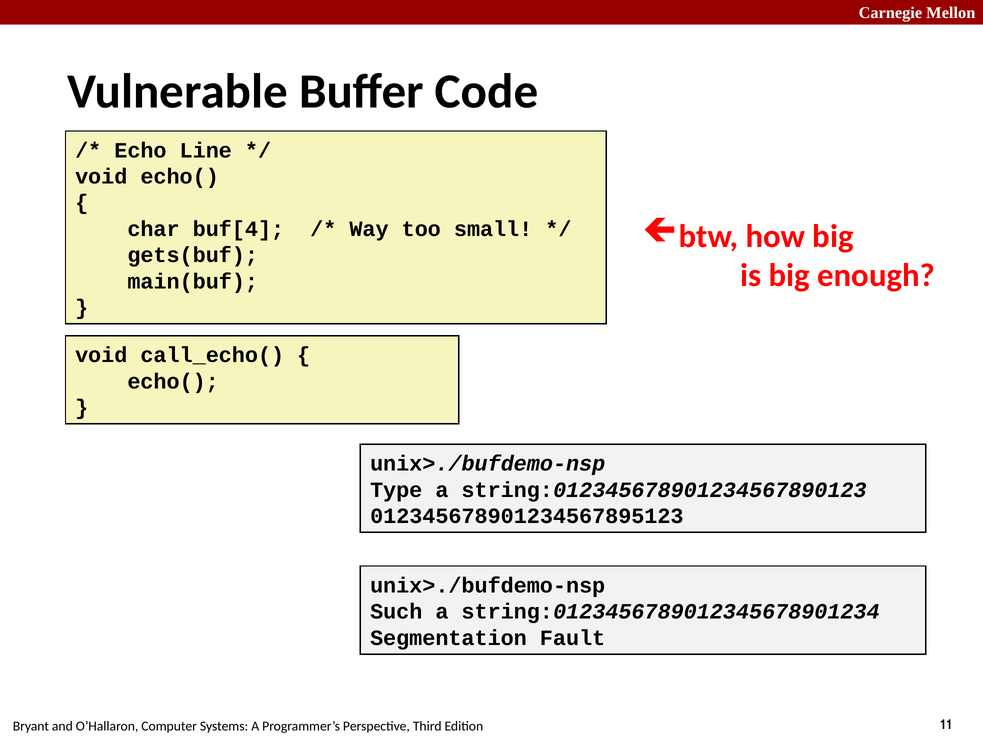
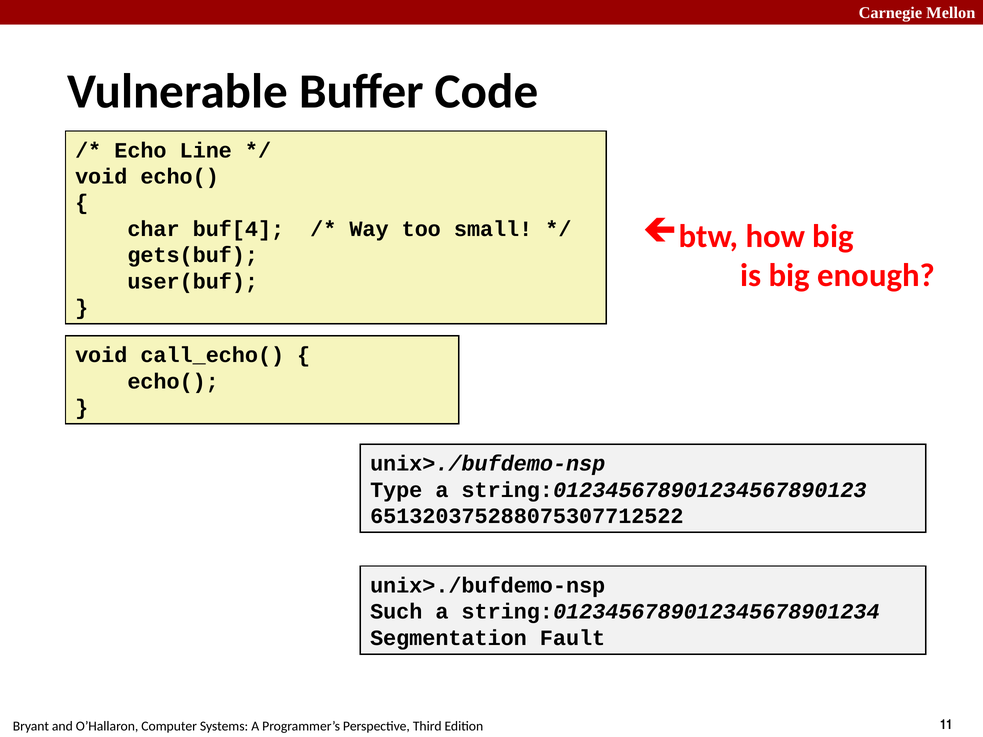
main(buf: main(buf -> user(buf (193, 281)
012345678901234567895123: 012345678901234567895123 -> 651320375288075307712522 (527, 516)
